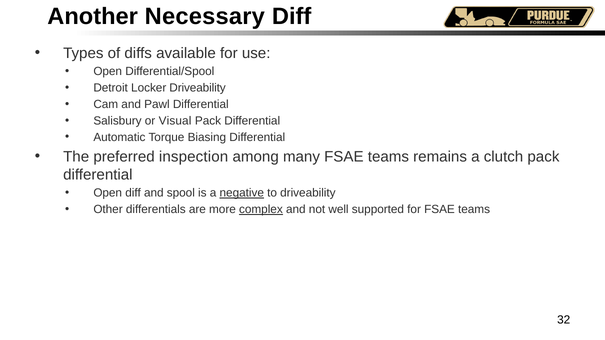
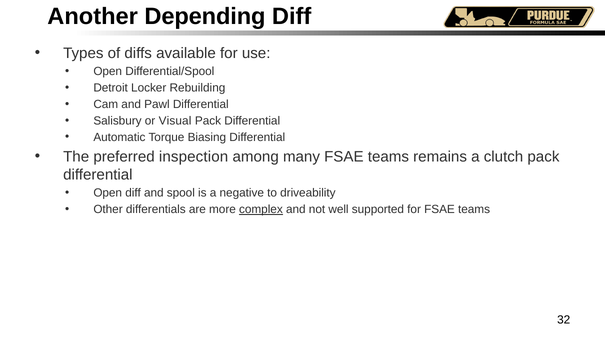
Necessary: Necessary -> Depending (205, 17)
Locker Driveability: Driveability -> Rebuilding (197, 88)
negative underline: present -> none (242, 193)
